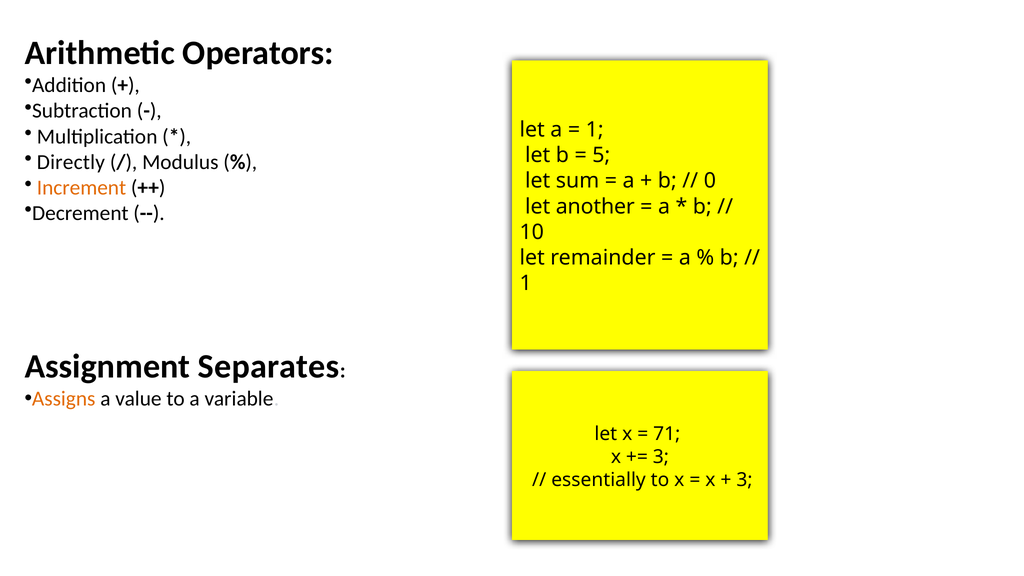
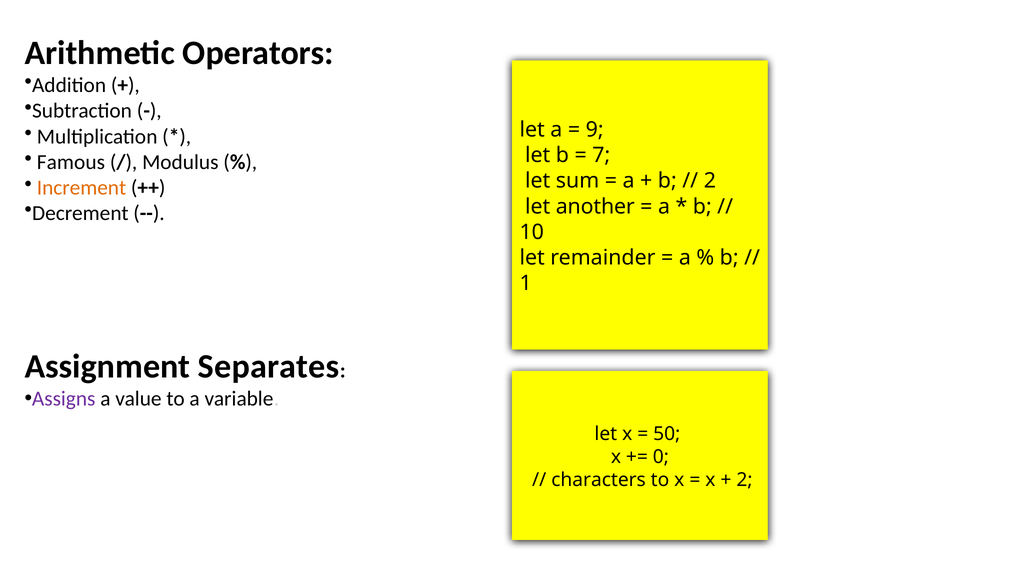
1: 1 -> 9 (595, 130)
5: 5 -> 7 (601, 155)
Directly: Directly -> Famous (71, 162)
0: 0 -> 2 (710, 181)
Assigns colour: orange -> purple (64, 399)
71: 71 -> 50 (667, 434)
3: 3 -> 0 (661, 457)
essentially: essentially -> characters (599, 480)
3: 3 -> 2 (745, 480)
